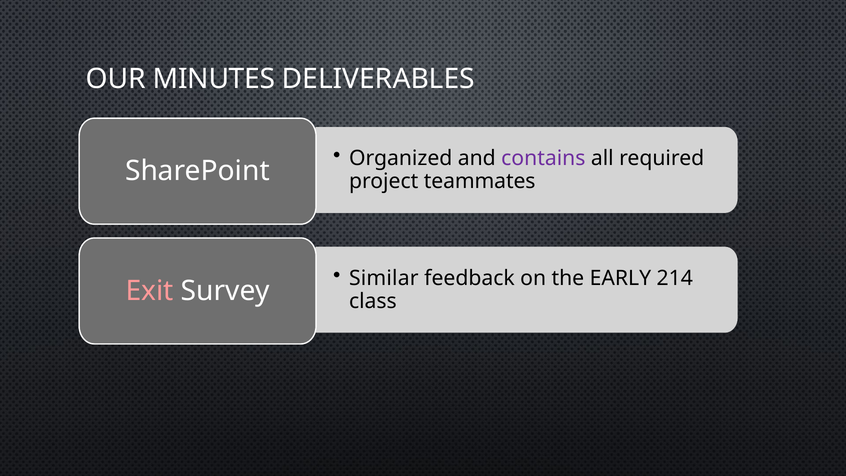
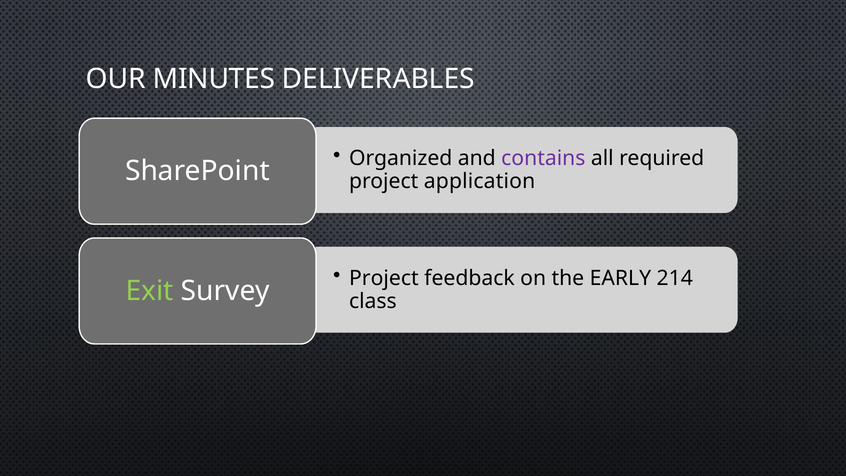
teammates: teammates -> application (480, 181)
Similar: Similar -> Project (384, 278)
Exit colour: pink -> light green (150, 291)
